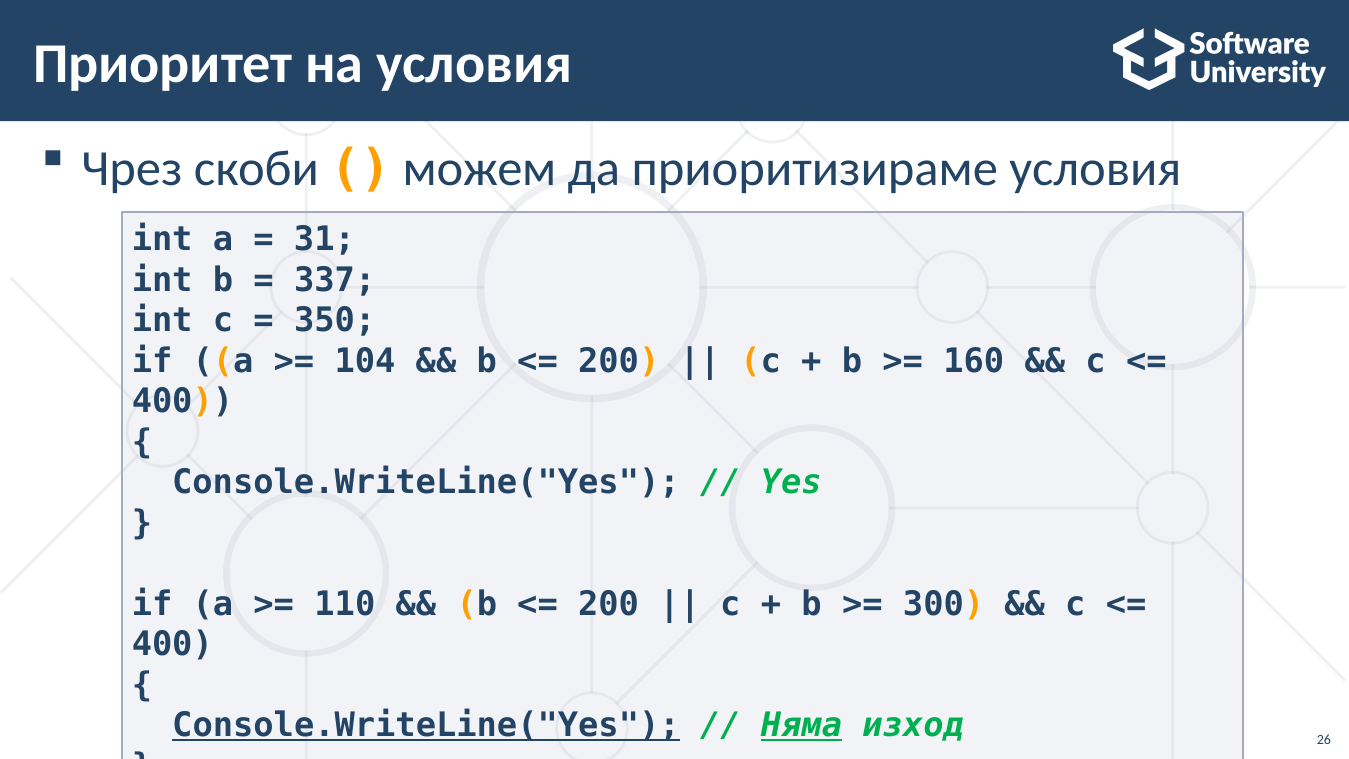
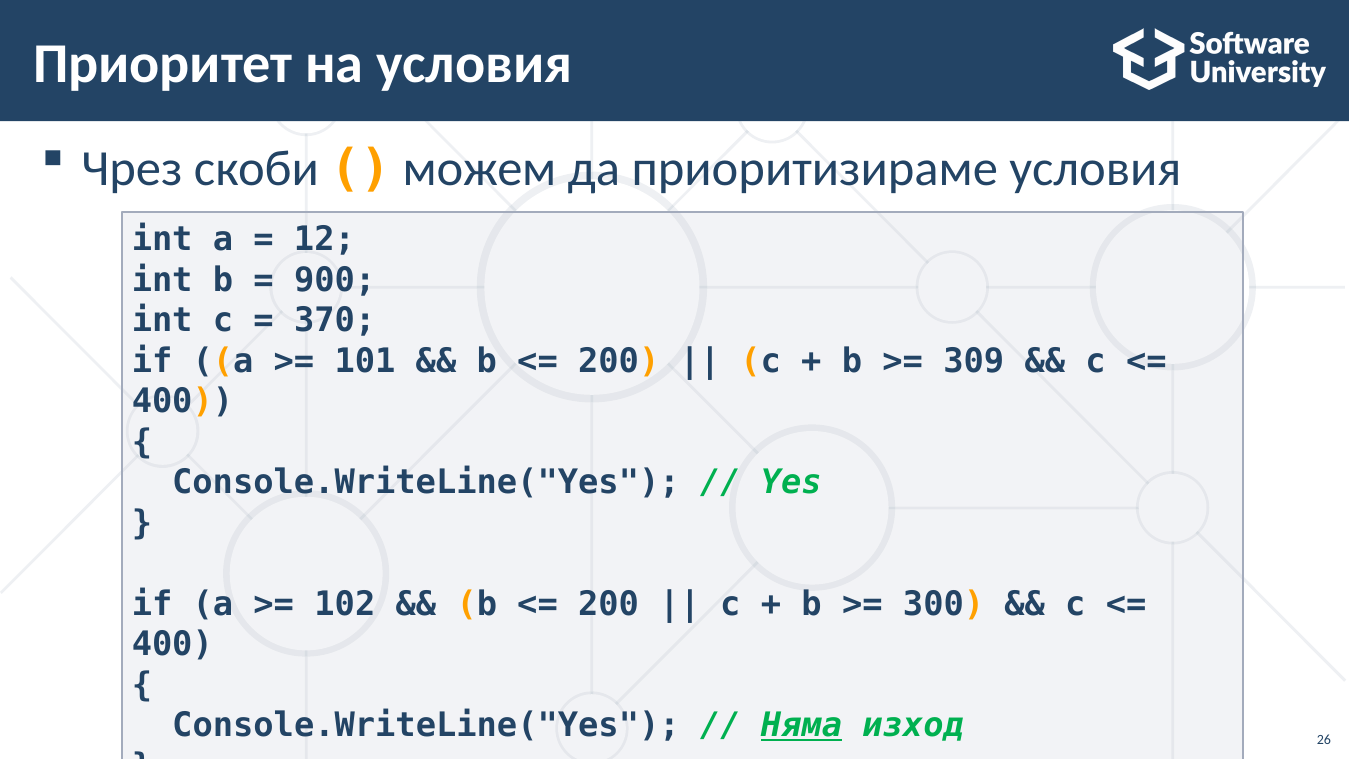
31: 31 -> 12 (324, 240)
337: 337 -> 900 (335, 280)
350: 350 -> 370 (335, 321)
104: 104 -> 101 (365, 361)
160: 160 -> 309 (974, 361)
110: 110 -> 102 (345, 604)
Console.WriteLine("Yes underline: present -> none (426, 725)
